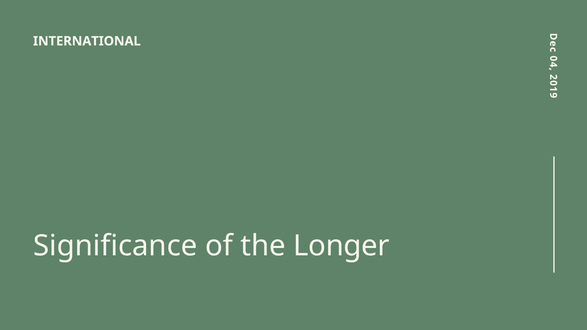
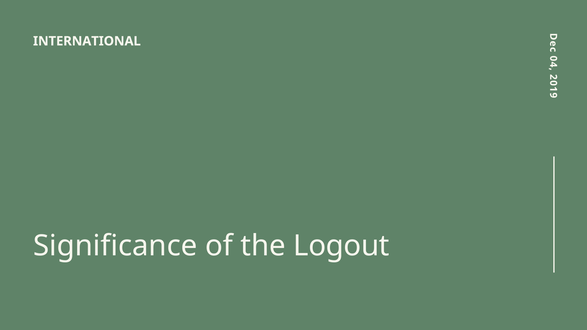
Longer: Longer -> Logout (341, 246)
